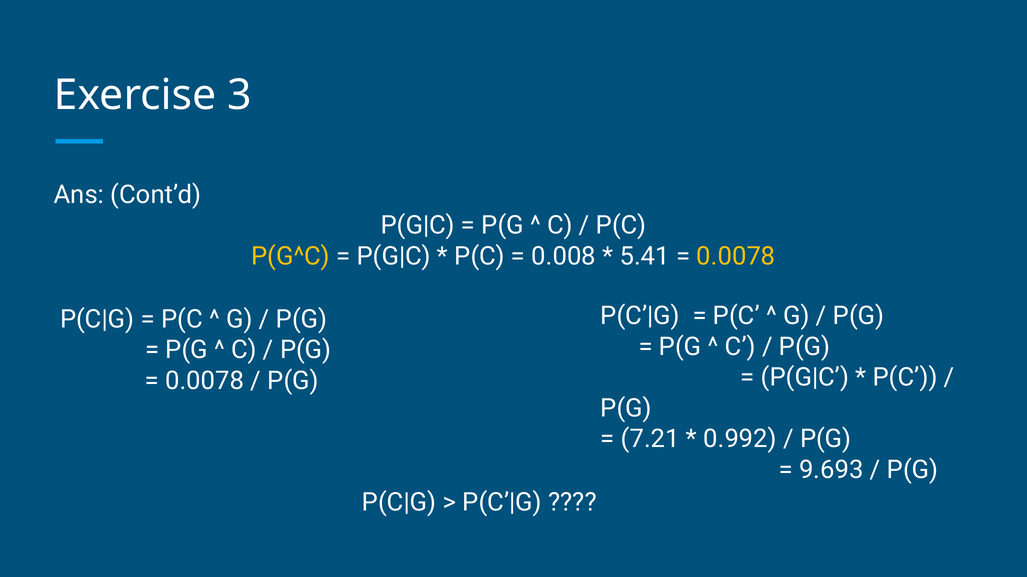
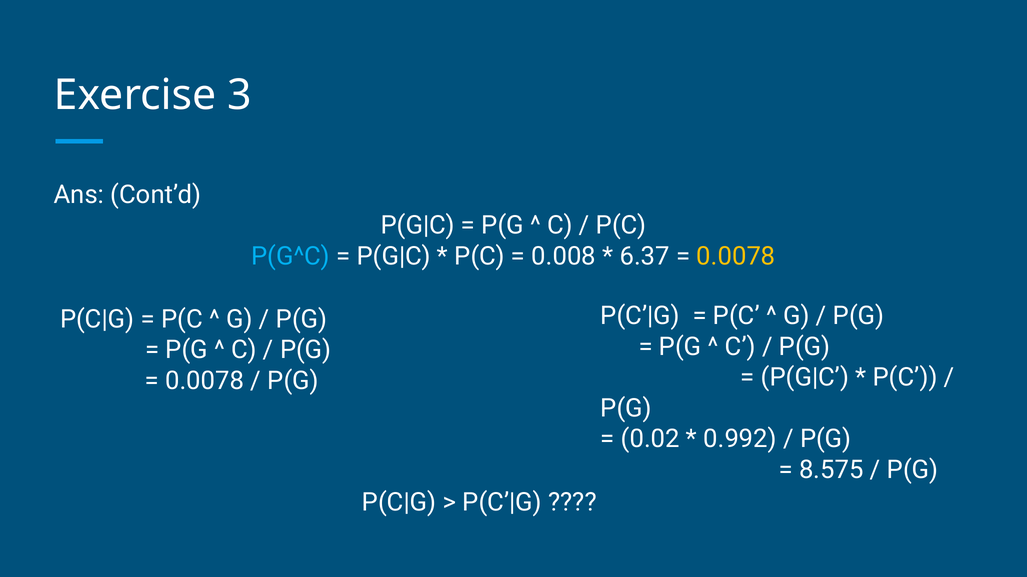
P(G^C colour: yellow -> light blue (291, 256)
5.41: 5.41 -> 6.37 (645, 256)
7.21: 7.21 -> 0.02 (650, 440)
9.693: 9.693 -> 8.575 (831, 470)
